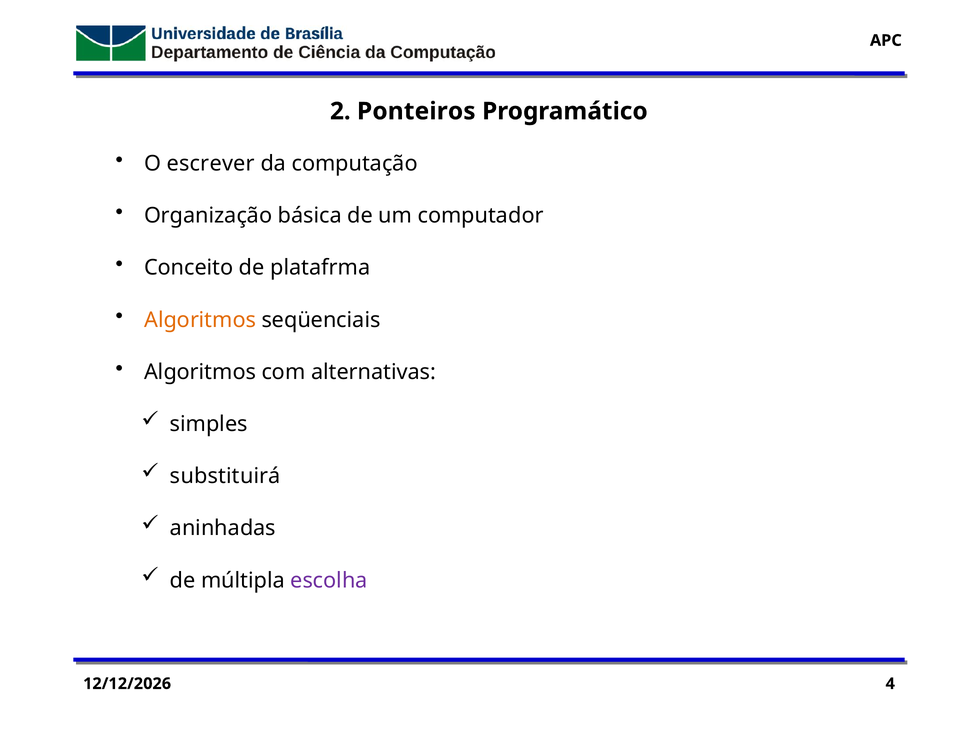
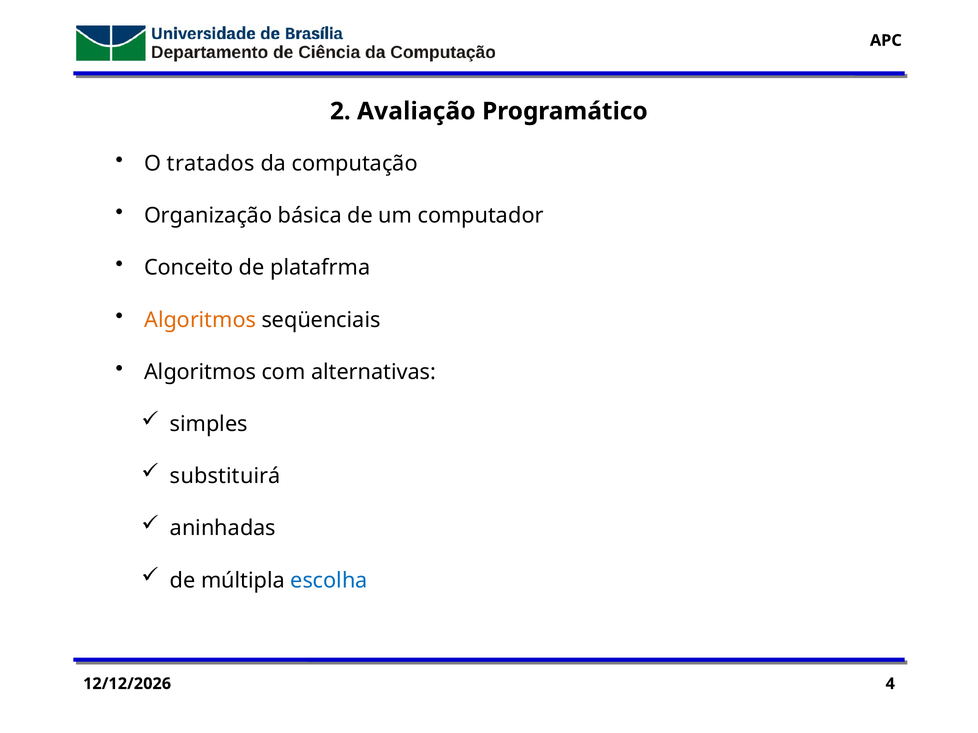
Ponteiros: Ponteiros -> Avaliação (416, 111)
escrever: escrever -> tratados (211, 164)
escolha colour: purple -> blue (329, 581)
